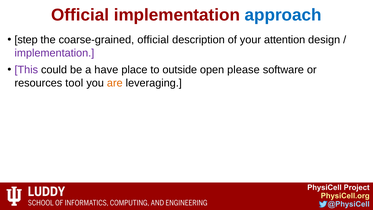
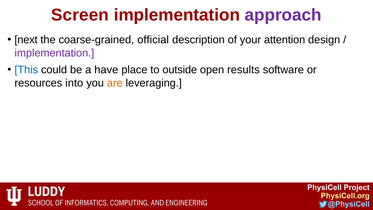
Official: Official -> Screen (80, 15)
approach colour: blue -> purple (283, 15)
step: step -> next (26, 40)
This colour: purple -> blue (26, 70)
please: please -> results (243, 70)
tool: tool -> into (74, 83)
